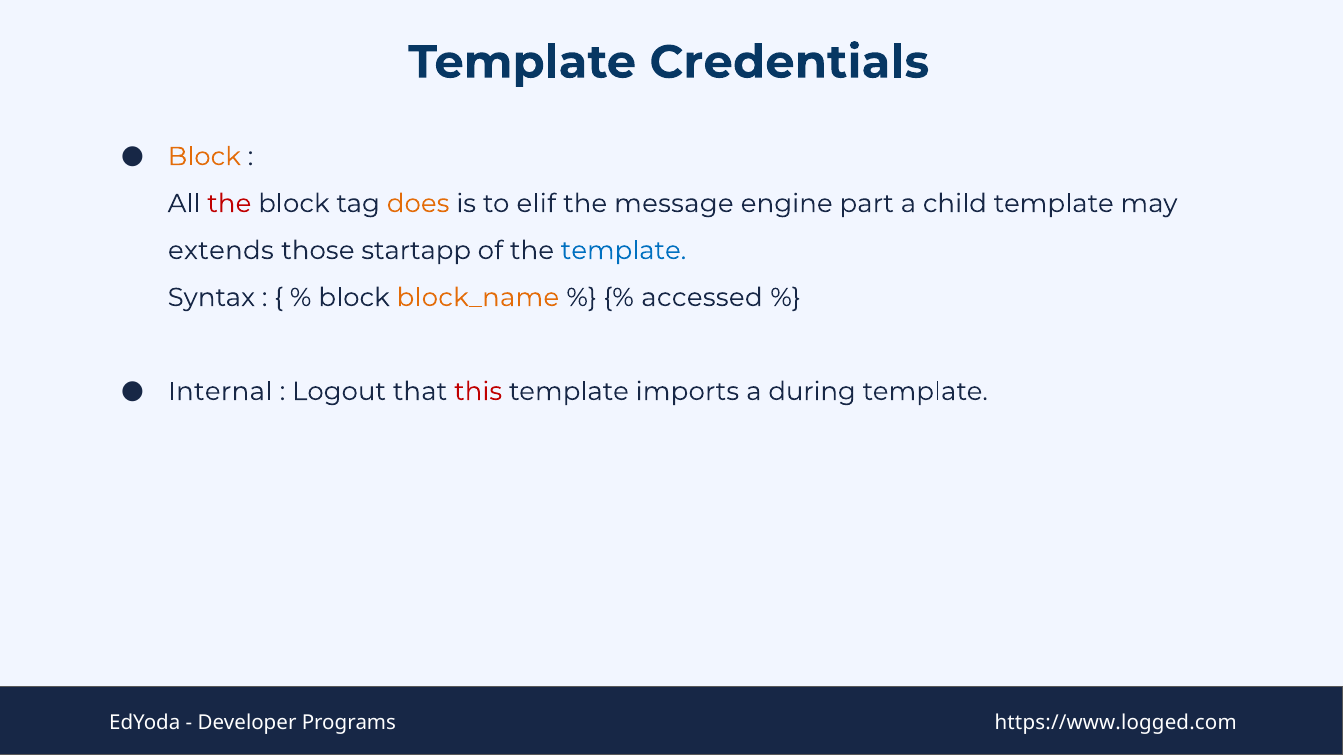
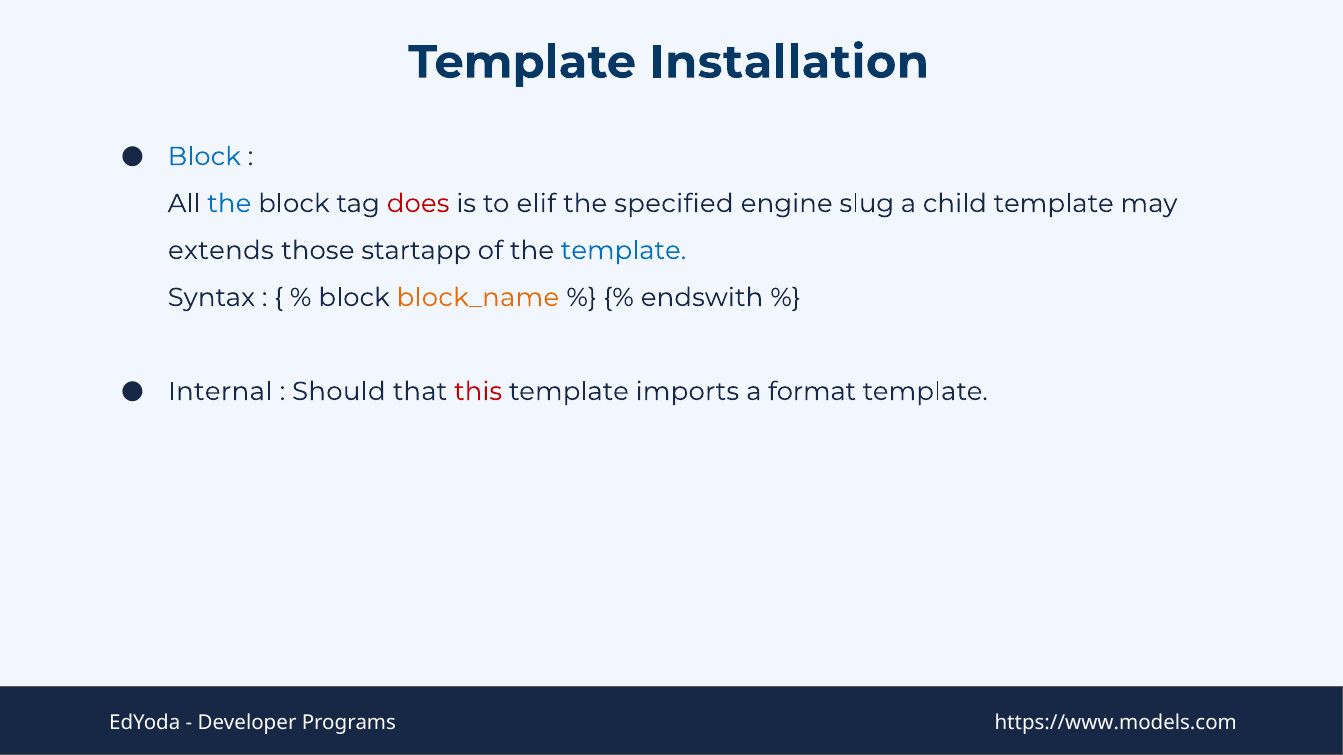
Credentials: Credentials -> Installation (789, 62)
Block colour: orange -> blue (204, 157)
the colour: red -> blue (229, 204)
does colour: orange -> red (418, 204)
message: message -> specified (674, 204)
part: part -> slug (867, 204)
accessed: accessed -> endswith (702, 298)
Logout: Logout -> Should (339, 392)
during: during -> format (812, 392)
https://www.logged.com: https://www.logged.com -> https://www.models.com (1116, 723)
